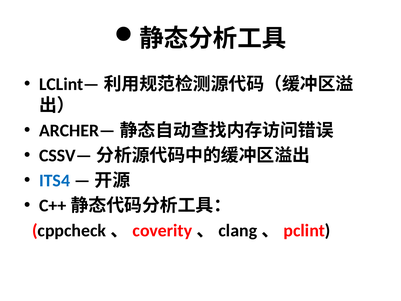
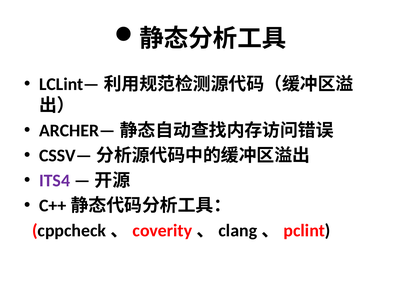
ITS4 colour: blue -> purple (55, 180)
